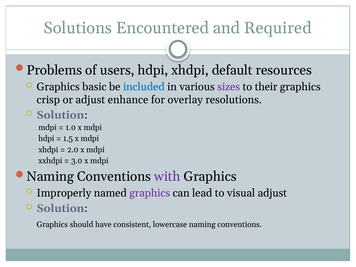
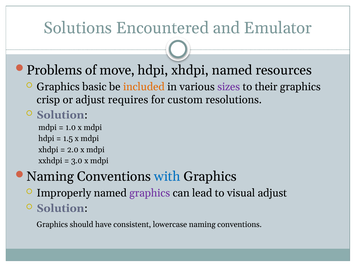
Required: Required -> Emulator (278, 28)
users: users -> move (117, 70)
xhdpi default: default -> named (232, 70)
included colour: blue -> orange (144, 87)
enhance: enhance -> requires (128, 100)
overlay: overlay -> custom (185, 100)
with colour: purple -> blue (167, 177)
